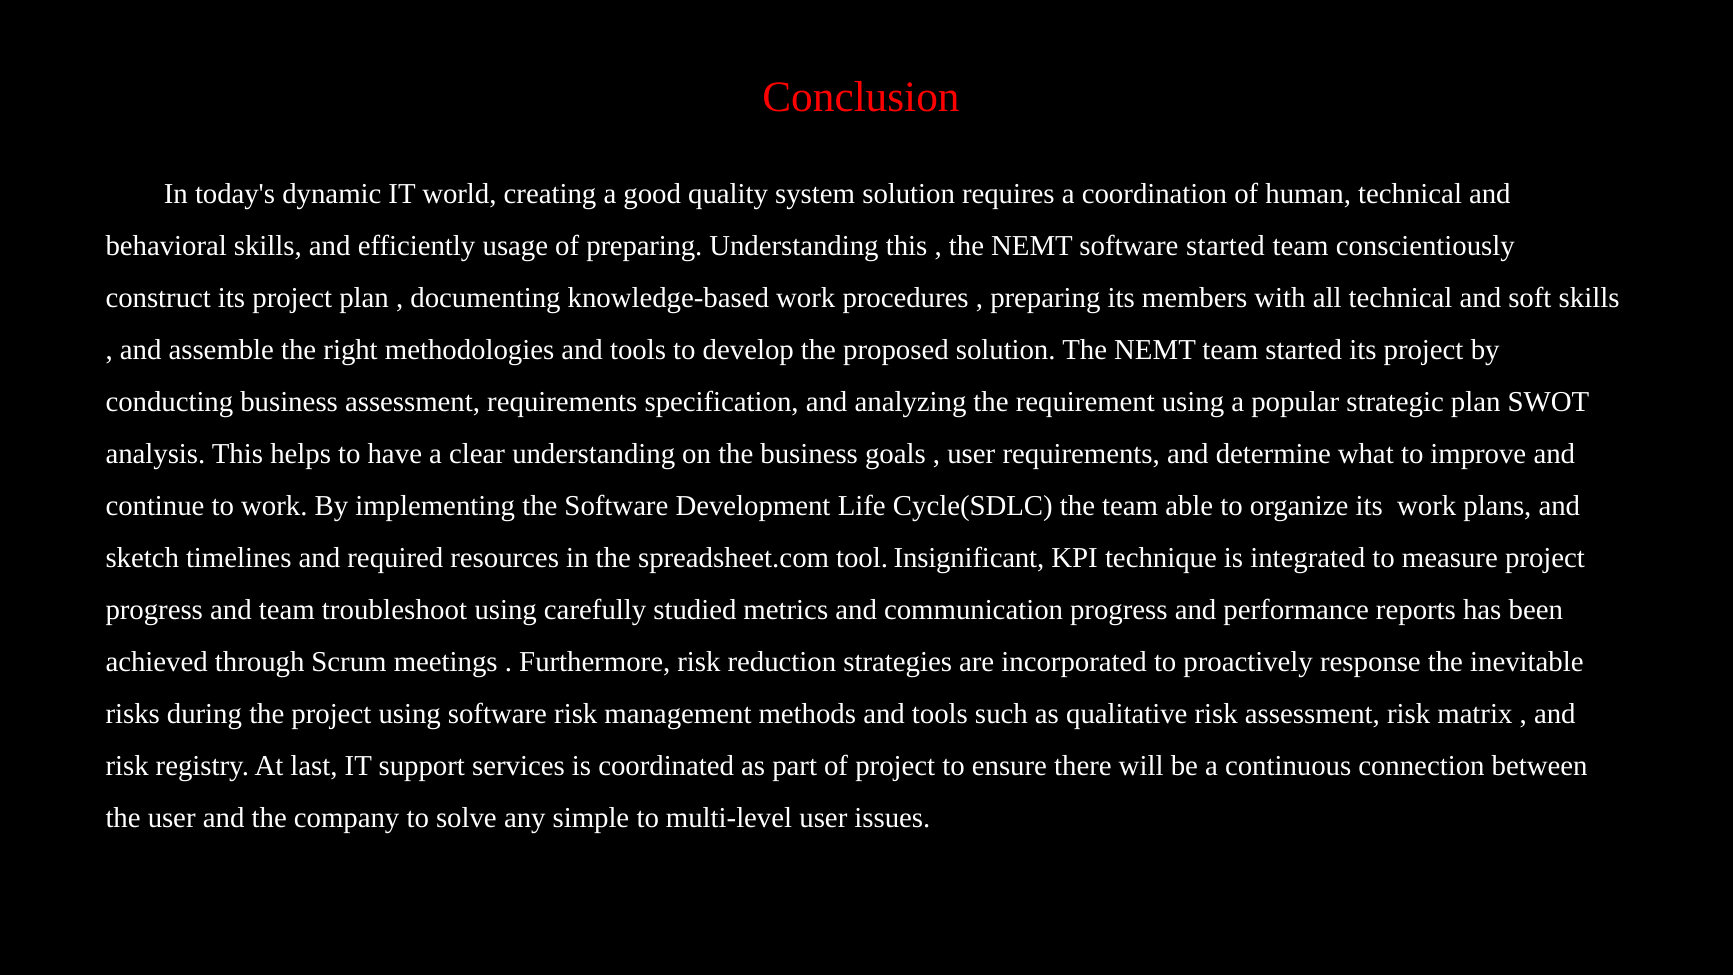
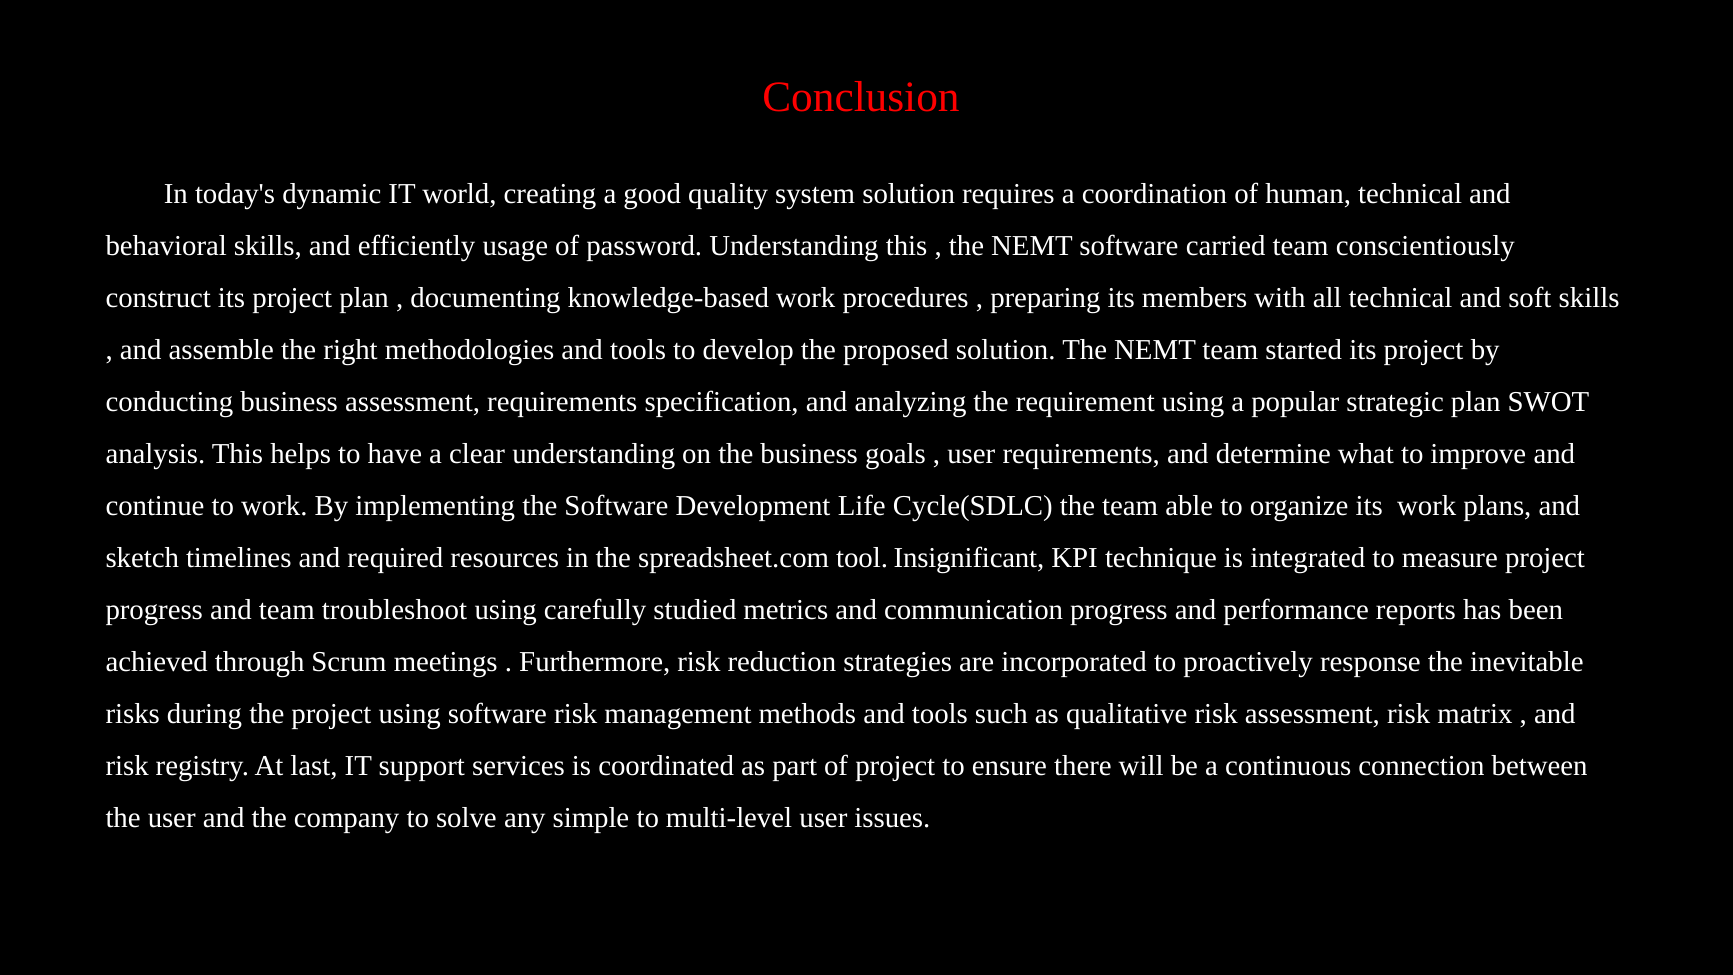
of preparing: preparing -> password (644, 246)
software started: started -> carried (1226, 246)
